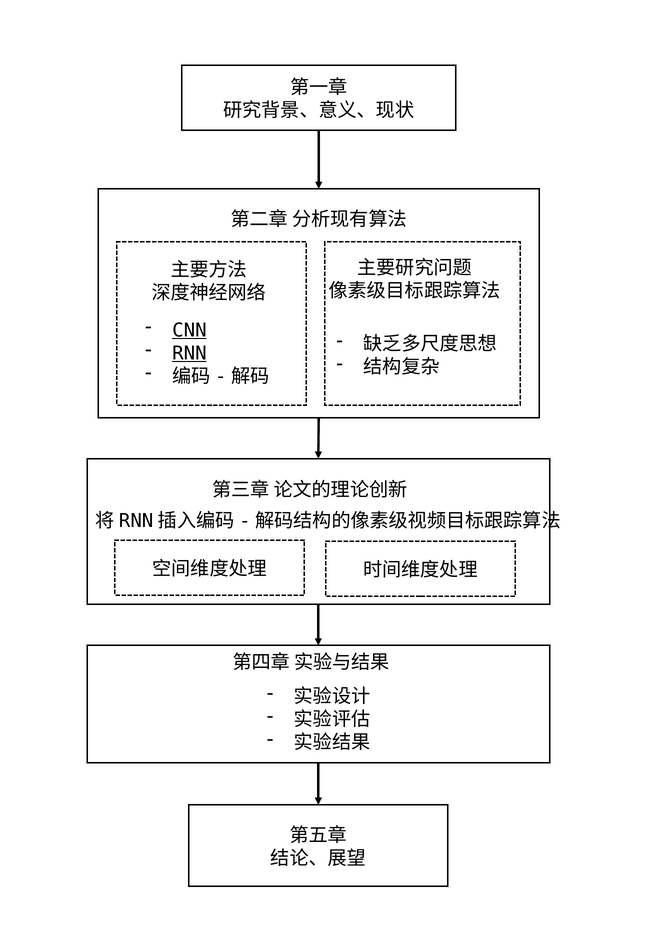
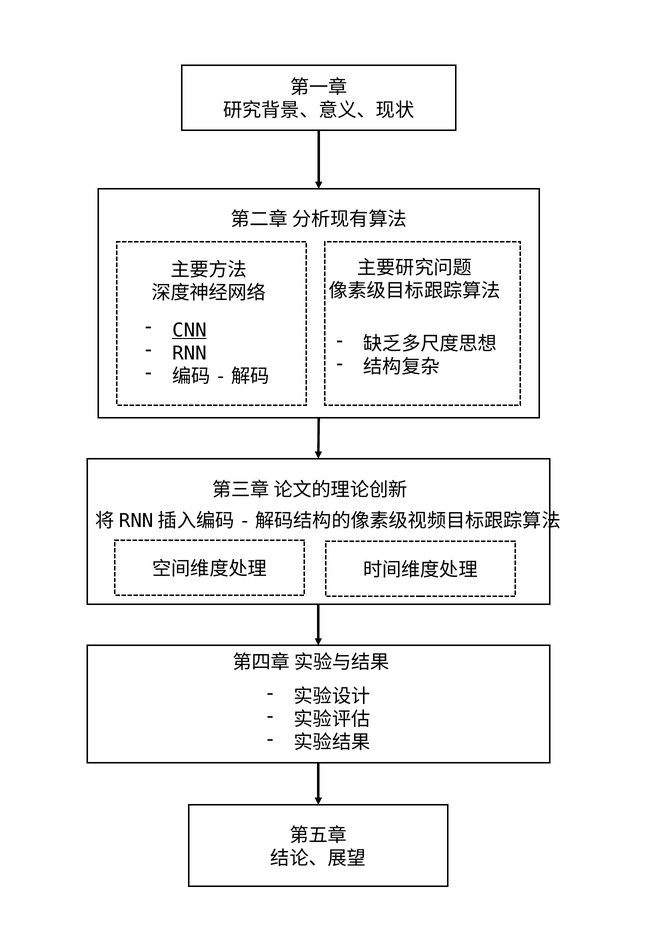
RNN underline: present -> none (189, 354)
